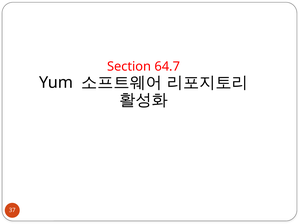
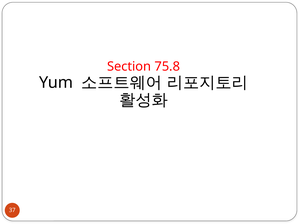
64.7: 64.7 -> 75.8 (167, 66)
